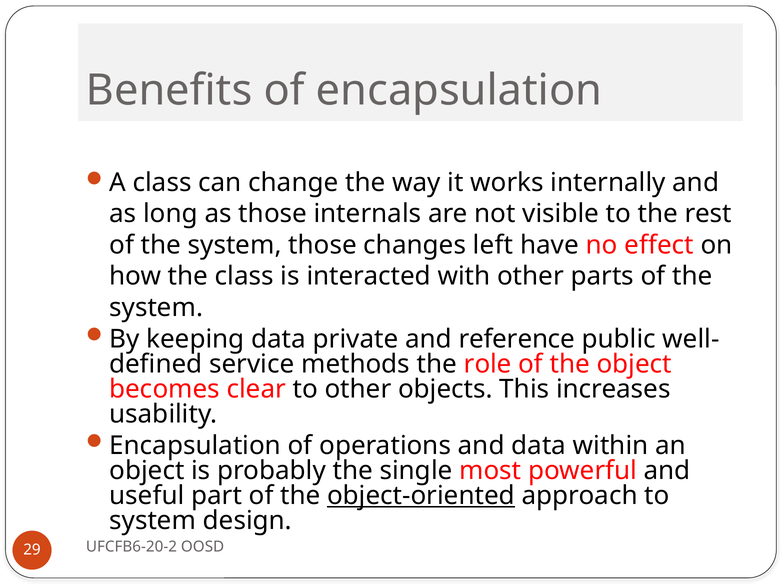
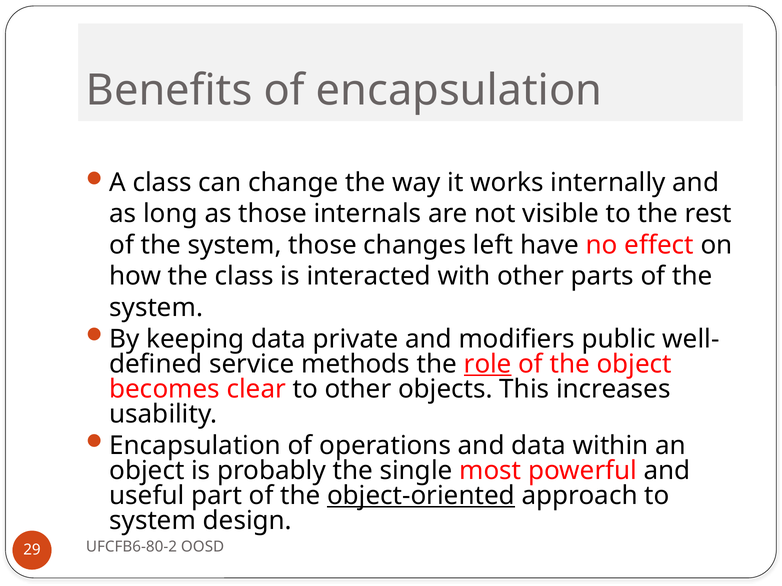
reference: reference -> modifiers (517, 339)
role underline: none -> present (488, 364)
UFCFB6-20-2: UFCFB6-20-2 -> UFCFB6-80-2 (131, 547)
